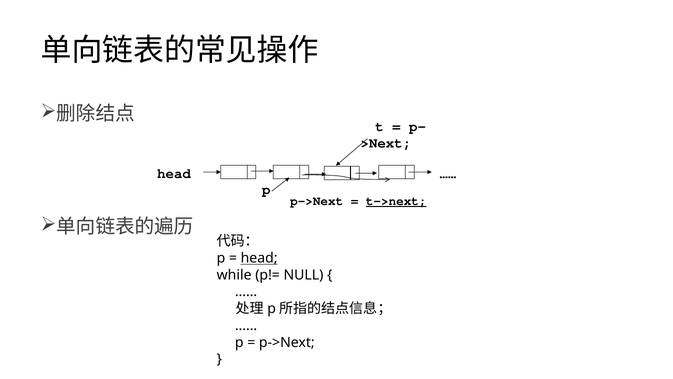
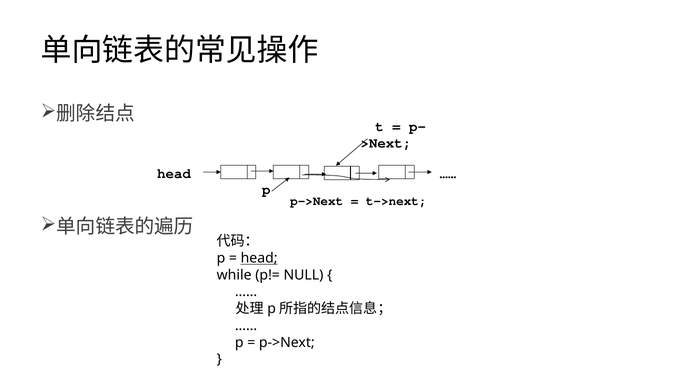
t->next underline: present -> none (396, 201)
